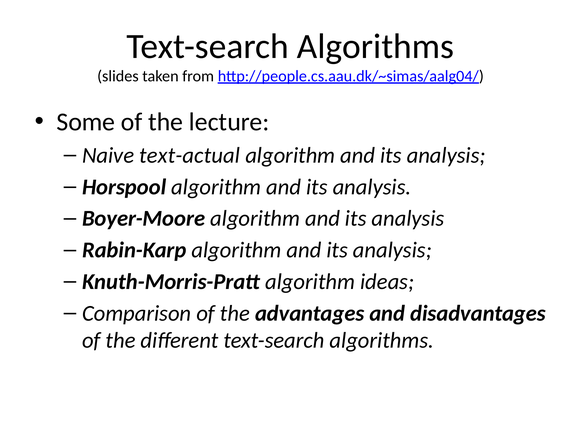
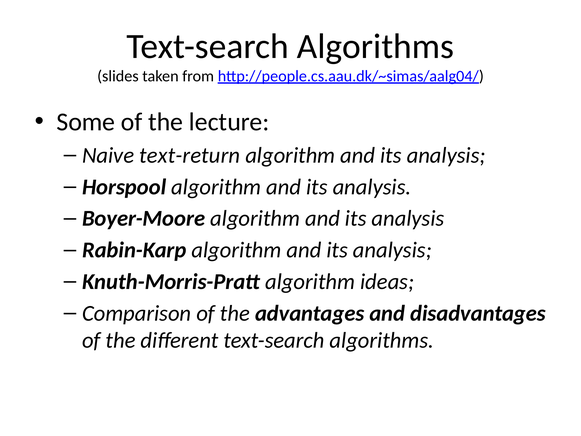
text-actual: text-actual -> text-return (190, 155)
